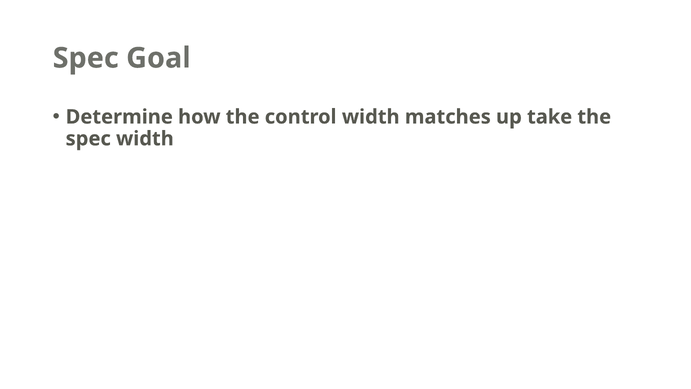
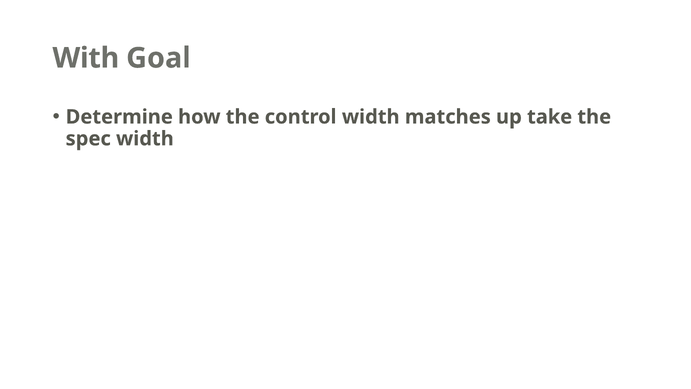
Spec: Spec -> With (86, 58)
